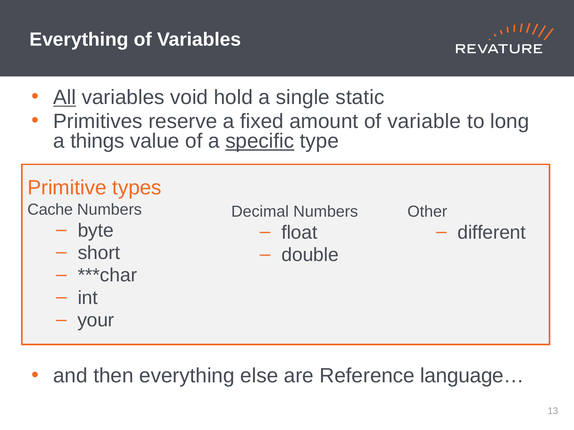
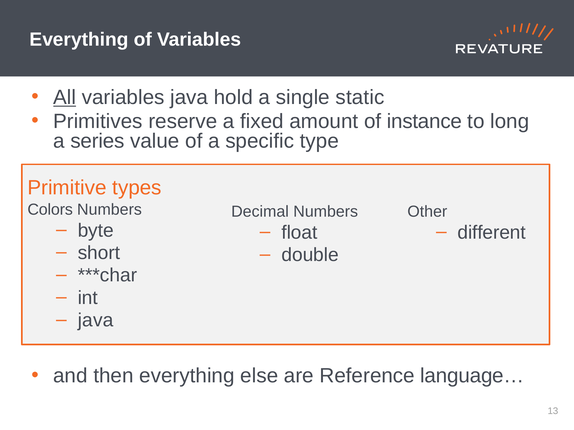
variables void: void -> java (189, 97)
variable: variable -> instance (424, 121)
things: things -> series (97, 141)
specific underline: present -> none (260, 141)
Cache: Cache -> Colors (50, 210)
your: your -> java (96, 321)
